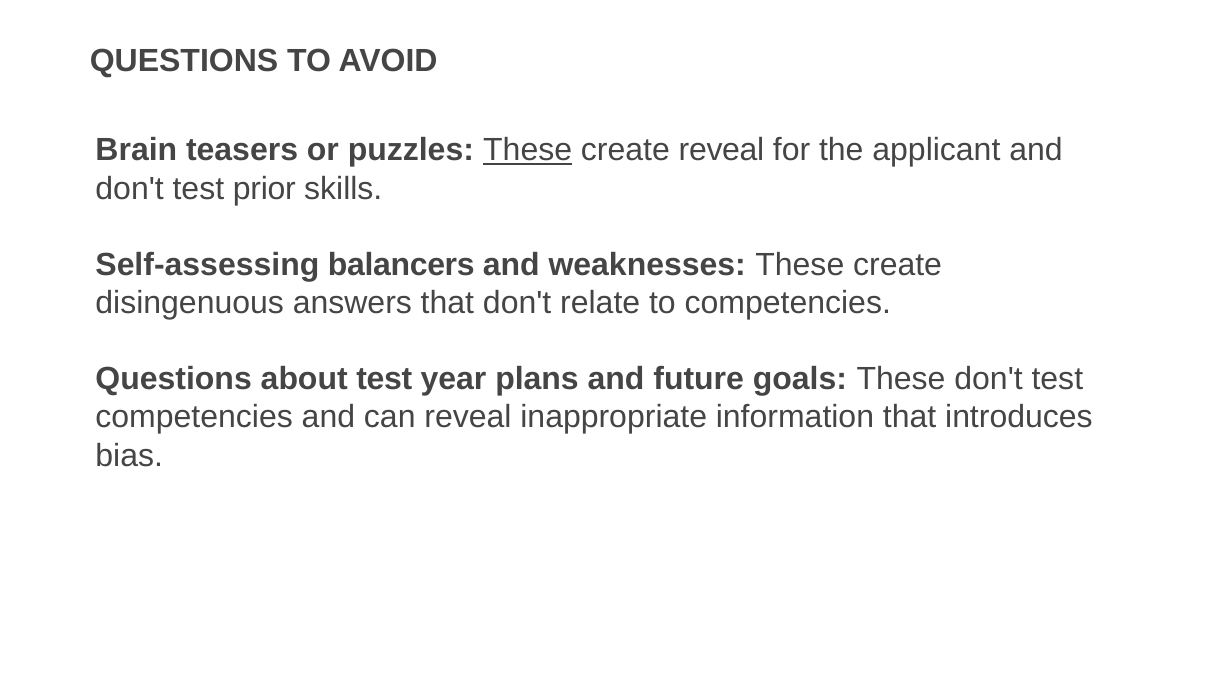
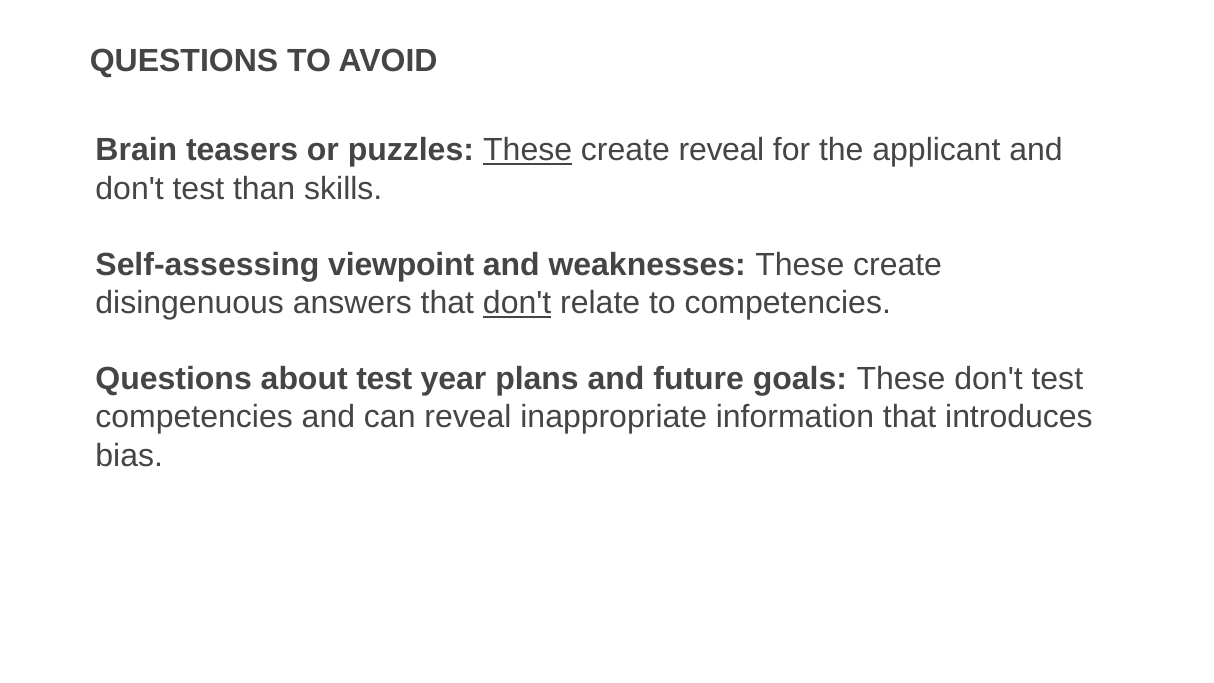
prior: prior -> than (264, 189)
balancers: balancers -> viewpoint (401, 265)
don't underline: none -> present (517, 303)
